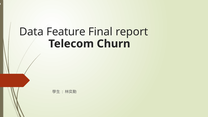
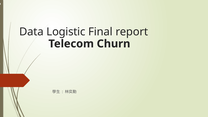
Feature: Feature -> Logistic (66, 32)
